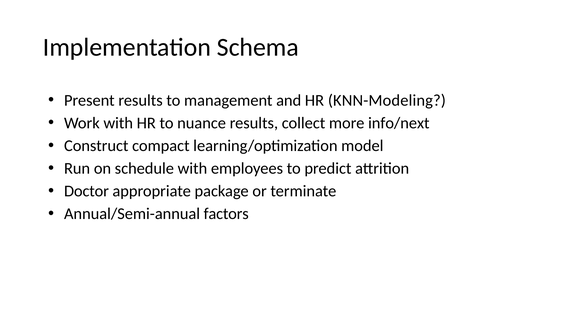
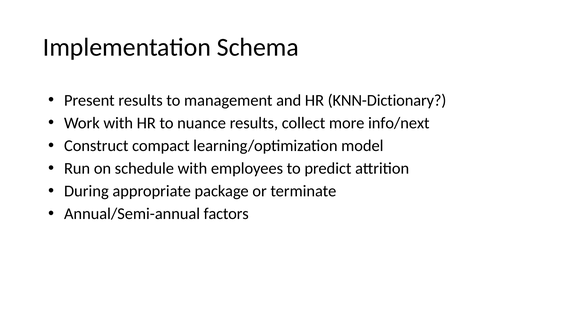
KNN-Modeling: KNN-Modeling -> KNN-Dictionary (387, 100)
Doctor: Doctor -> During (86, 191)
